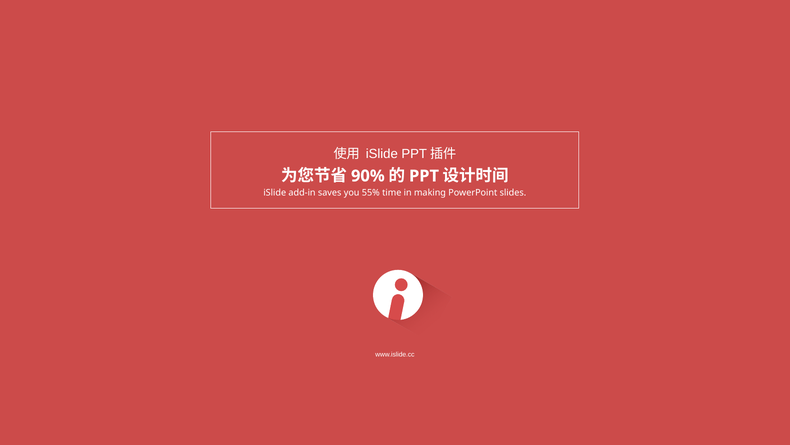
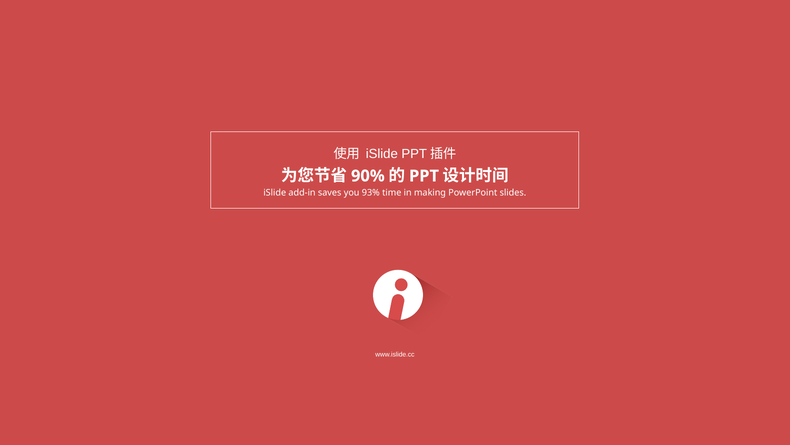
55%: 55% -> 93% (371, 193)
